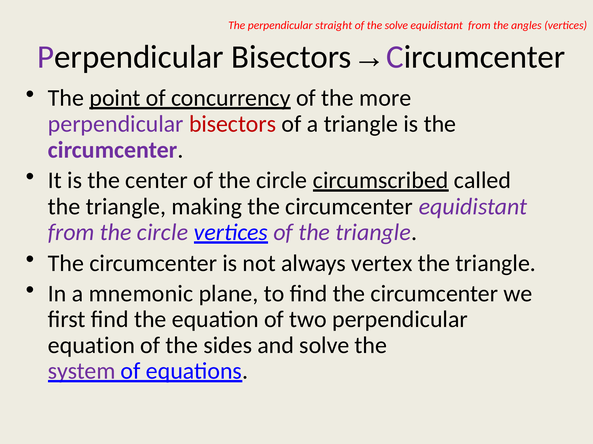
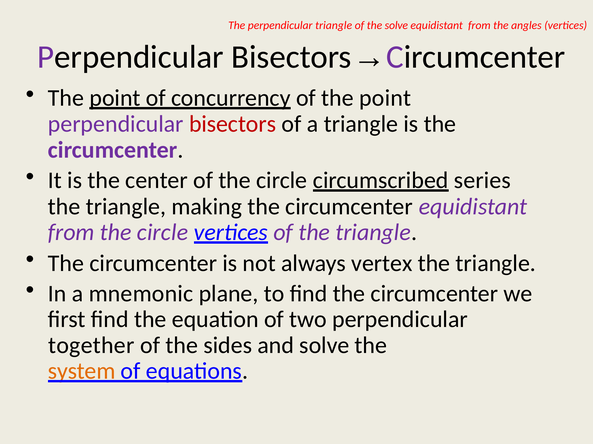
perpendicular straight: straight -> triangle (334, 25)
of the more: more -> point (385, 98)
called: called -> series (482, 181)
equation: equation -> together (91, 346)
system colour: purple -> orange (82, 372)
